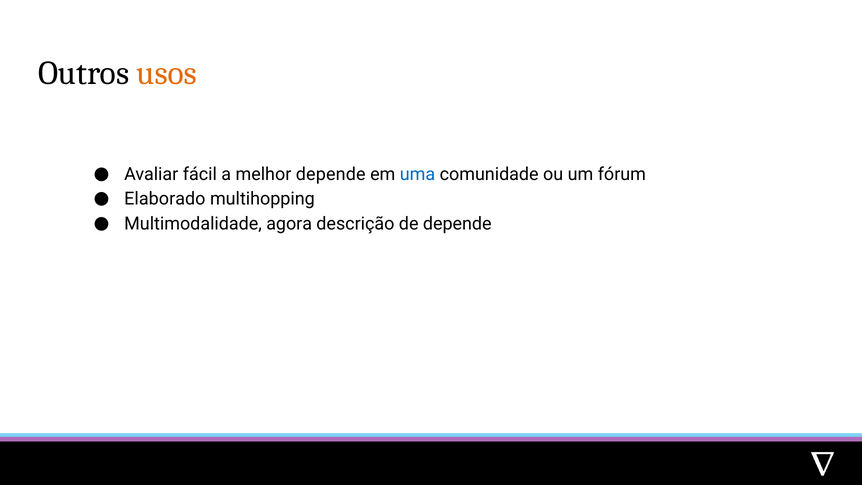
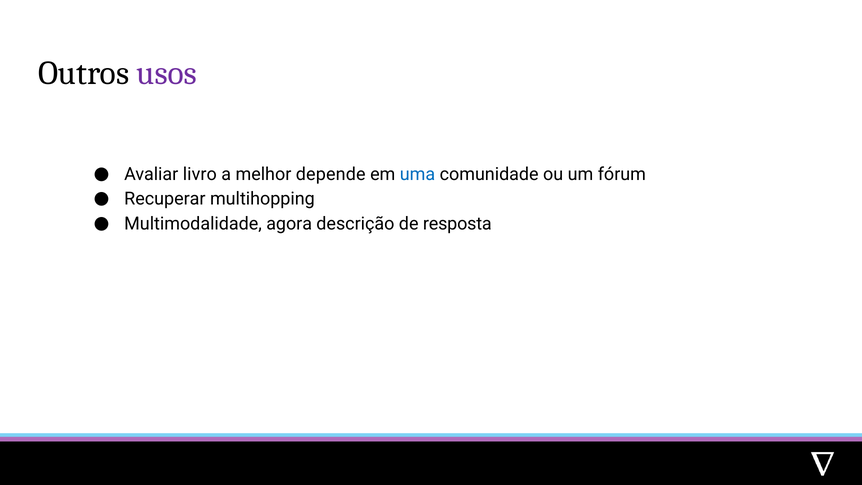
usos colour: orange -> purple (167, 73)
fácil: fácil -> livro (200, 174)
Elaborado: Elaborado -> Recuperar (165, 199)
de depende: depende -> resposta (457, 224)
